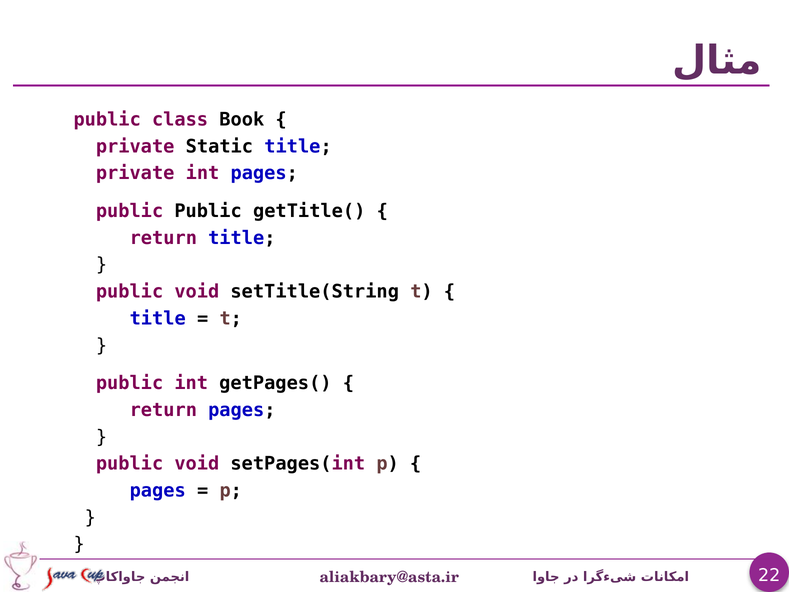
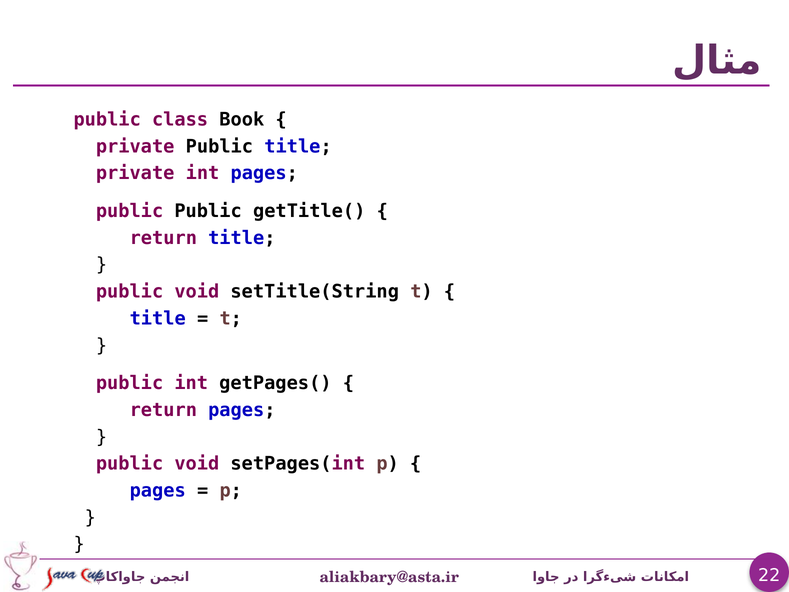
private Static: Static -> Public (219, 146)
